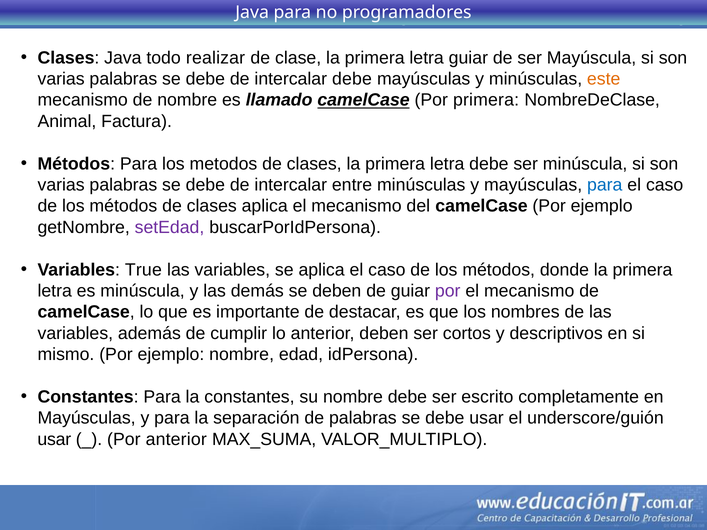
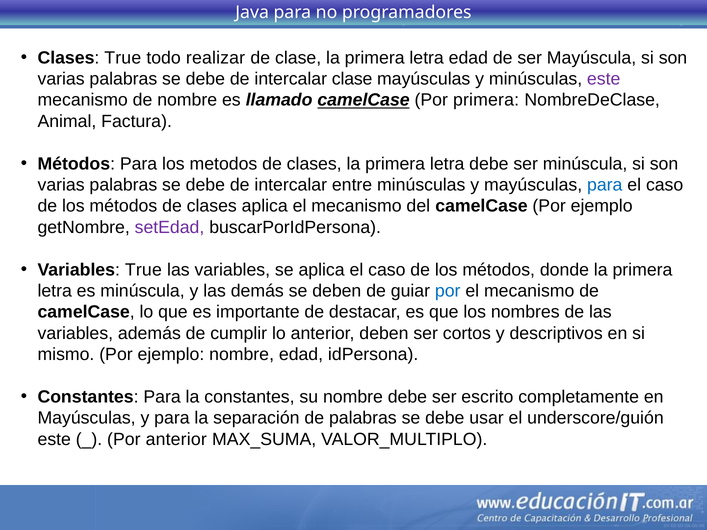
Clases Java: Java -> True (123, 58)
letra guiar: guiar -> edad (468, 58)
intercalar debe: debe -> clase (352, 79)
este colour: orange -> purple (604, 79)
por colour: purple -> blue (448, 291)
usar: usar -> este (54, 439)
